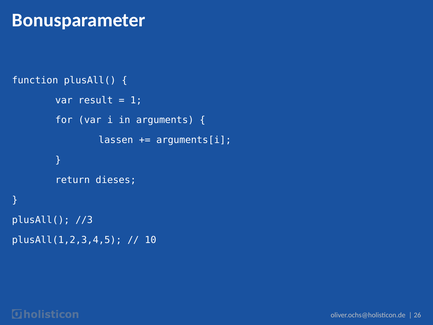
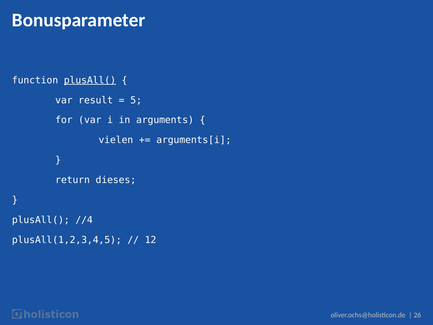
plusAll( underline: none -> present (90, 80)
1: 1 -> 5 (136, 100)
lassen: lassen -> vielen (116, 140)
//3: //3 -> //4 (84, 220)
10: 10 -> 12 (151, 240)
